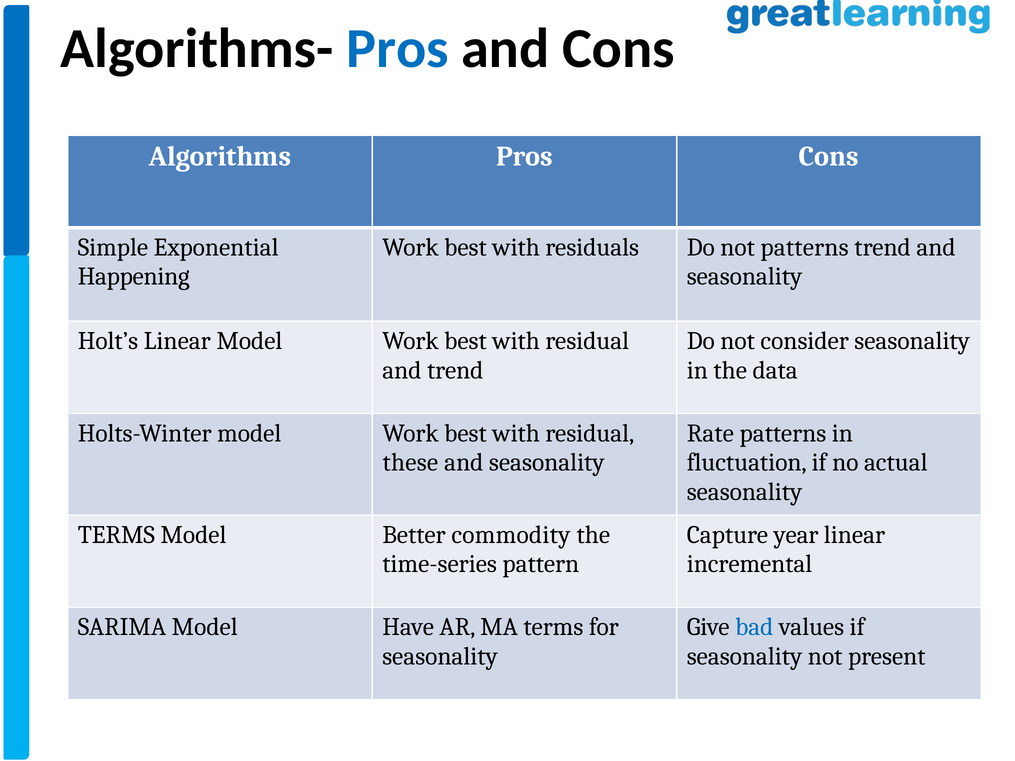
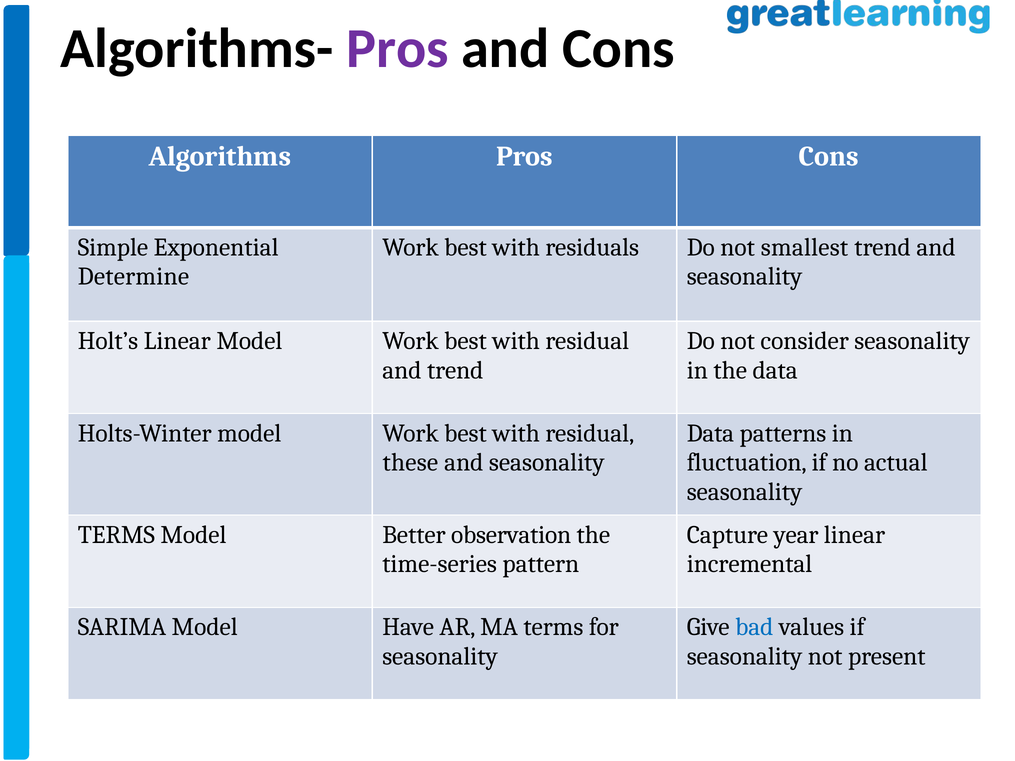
Pros colour: blue -> purple (397, 49)
not patterns: patterns -> smallest (805, 247)
Happening: Happening -> Determine (133, 277)
Rate: Rate -> Data (710, 433)
commodity: commodity -> observation (511, 535)
